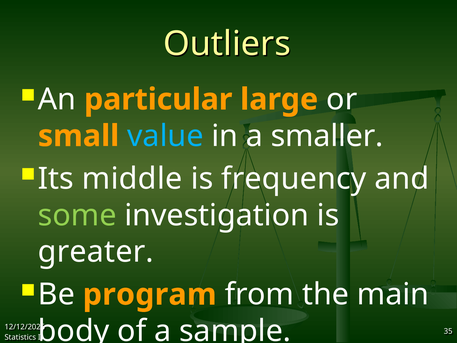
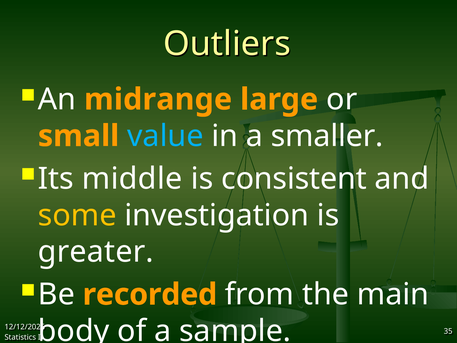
particular: particular -> midrange (158, 99)
frequency: frequency -> consistent (294, 179)
some colour: light green -> yellow (77, 215)
program: program -> recorded (150, 294)
